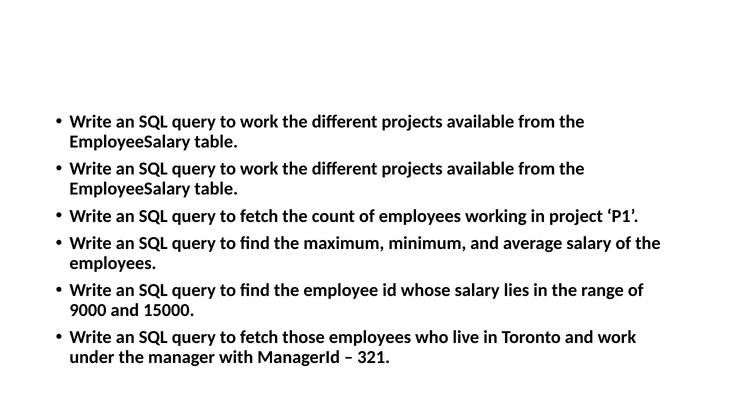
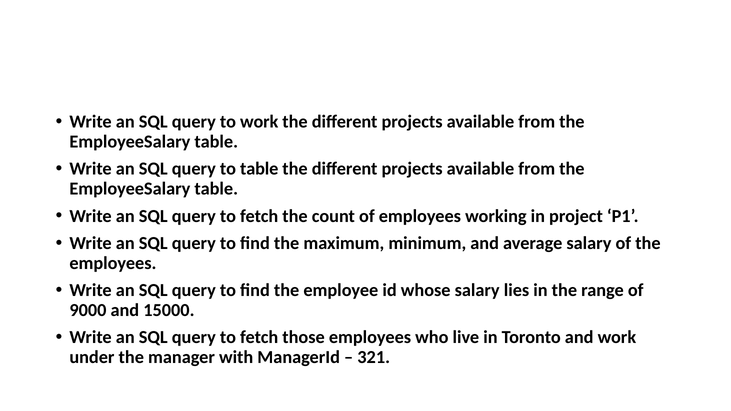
work: work -> table (259, 169)
